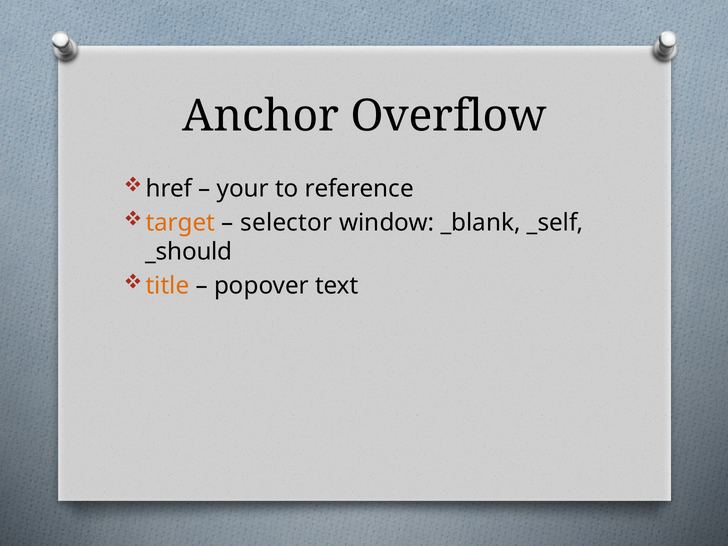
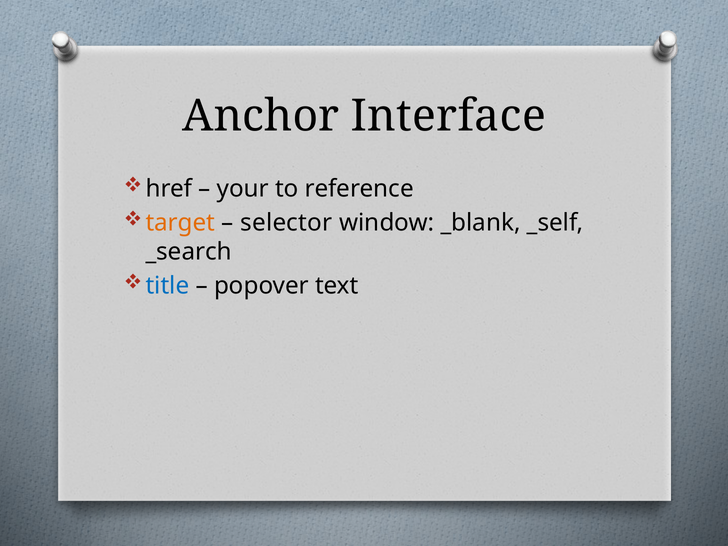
Overflow: Overflow -> Interface (448, 116)
_should: _should -> _search (189, 252)
title colour: orange -> blue (167, 286)
